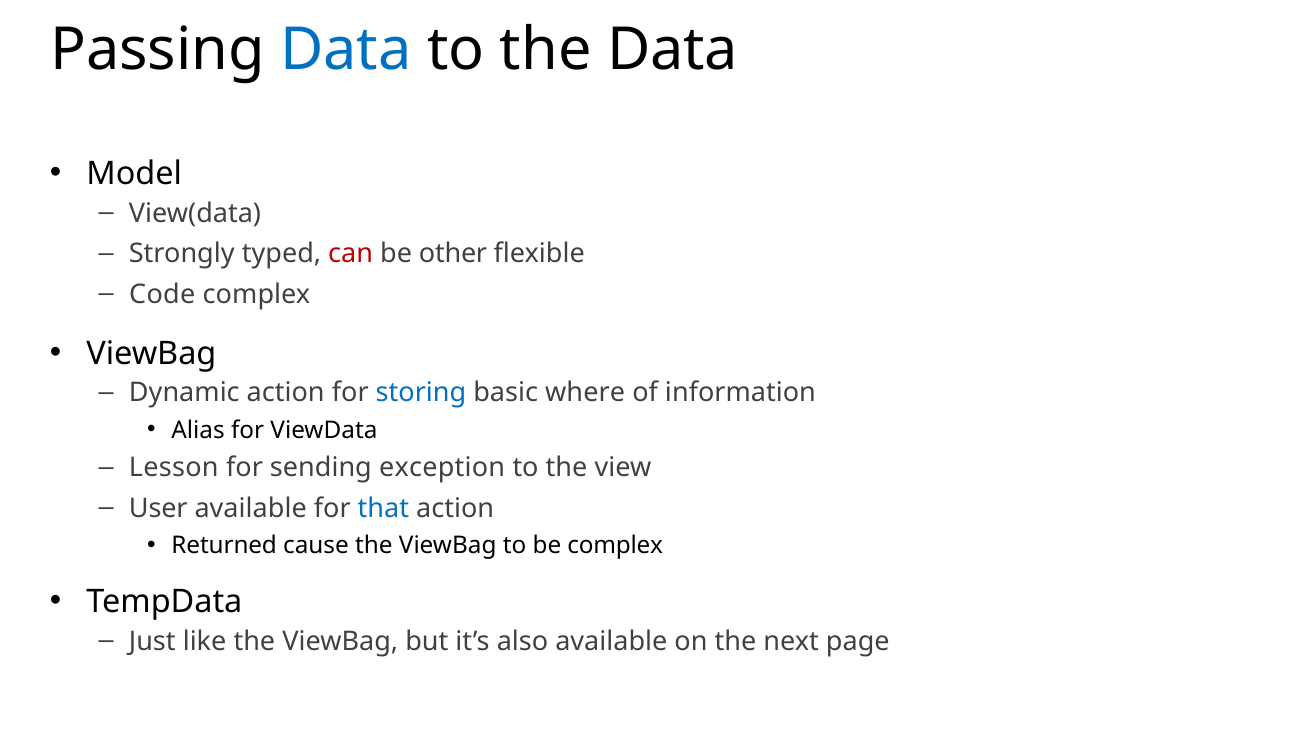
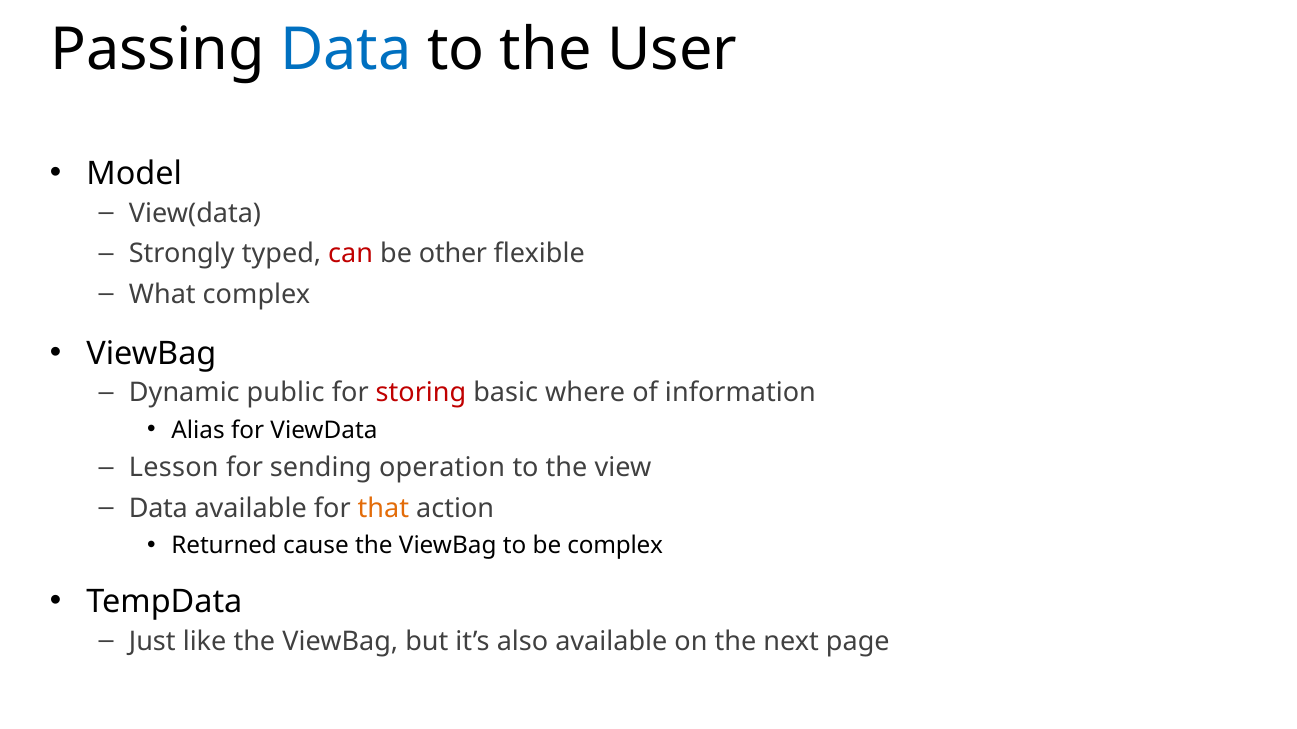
the Data: Data -> User (672, 50)
Code: Code -> What (162, 295)
Dynamic action: action -> public (286, 393)
storing colour: blue -> red (421, 393)
exception: exception -> operation (442, 468)
User: User -> Data (158, 509)
that colour: blue -> orange (383, 509)
